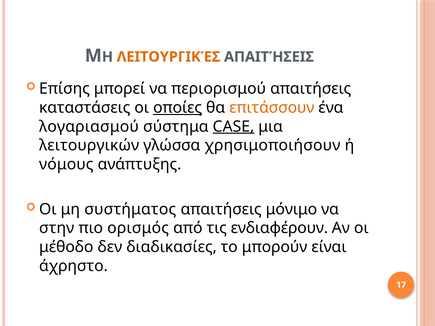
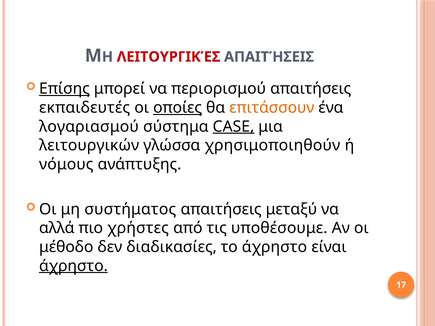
ΛΕΙΤΟΥΡΓΙΚΈΣ colour: orange -> red (169, 57)
Επίσης underline: none -> present (64, 89)
καταστάσεις: καταστάσεις -> εκπαιδευτές (85, 108)
χρησιμοποιήσουν: χρησιμοποιήσουν -> χρησιμοποιηθούν (272, 145)
μόνιμο: μόνιμο -> μεταξύ (291, 209)
στην: στην -> αλλά (57, 228)
ορισμός: ορισμός -> χρήστες (138, 228)
ενδιαφέρουν: ενδιαφέρουν -> υποθέσουμε (279, 228)
το μπορούν: μπορούν -> άχρηστο (274, 247)
άχρηστο underline: none -> present (73, 266)
